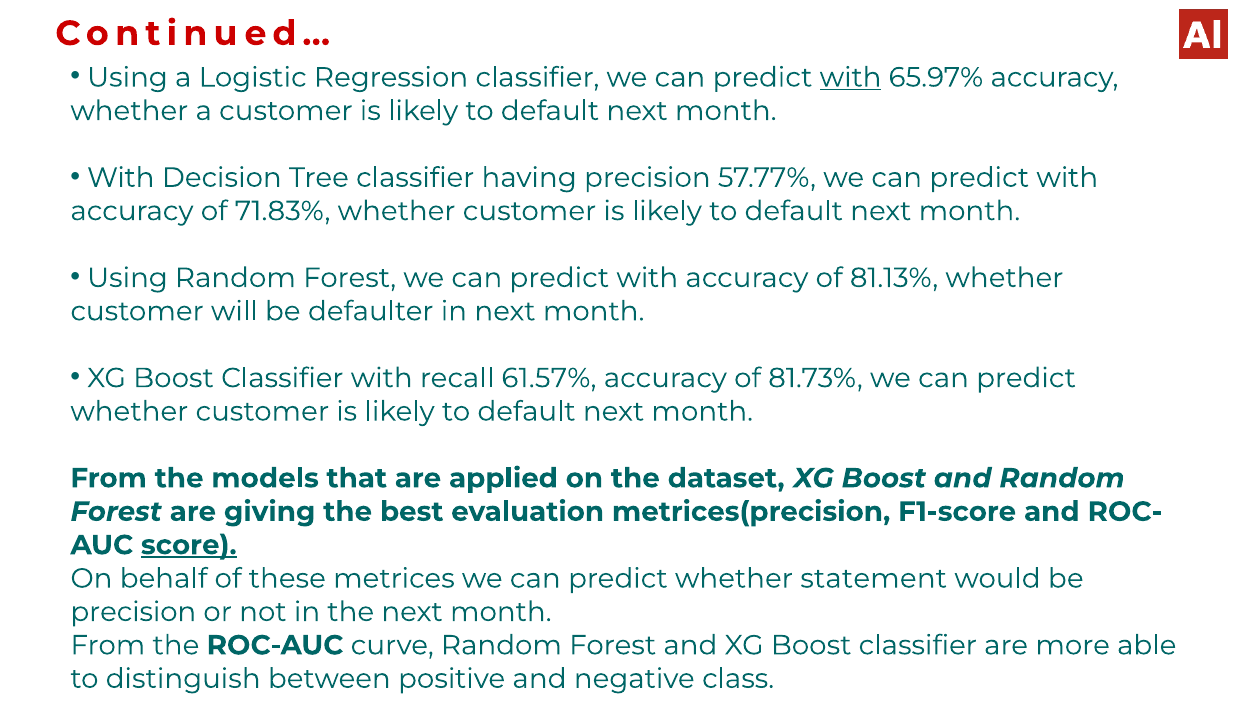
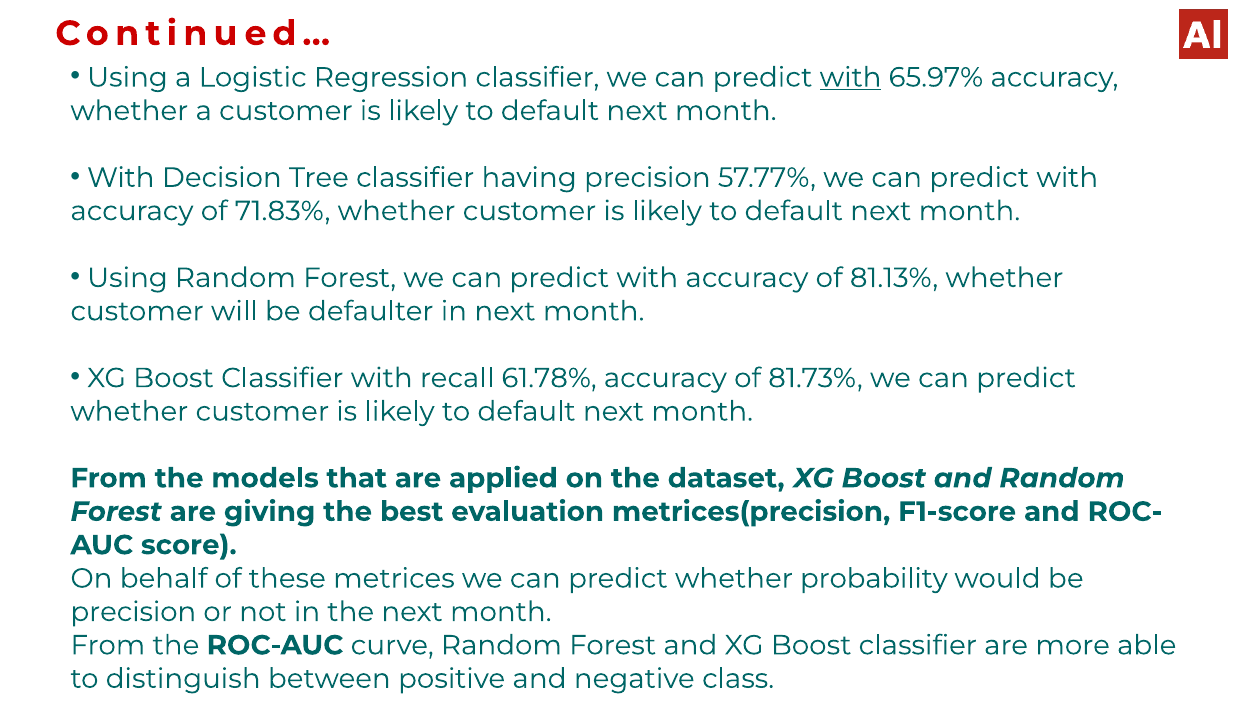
61.57%: 61.57% -> 61.78% (549, 378)
score underline: present -> none (189, 545)
statement: statement -> probability (874, 579)
